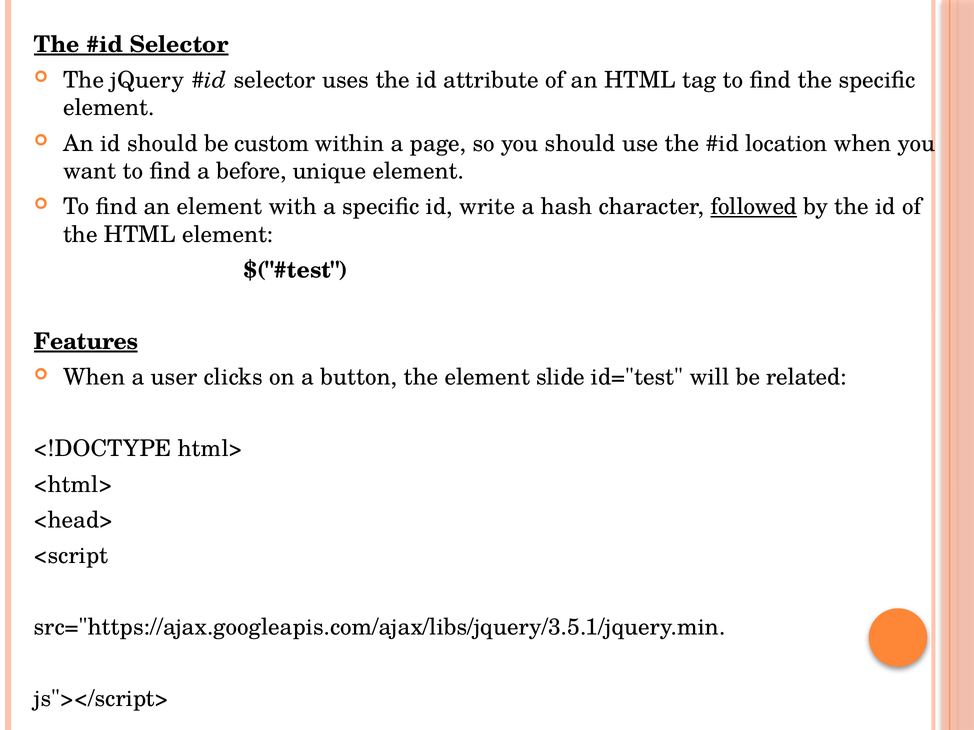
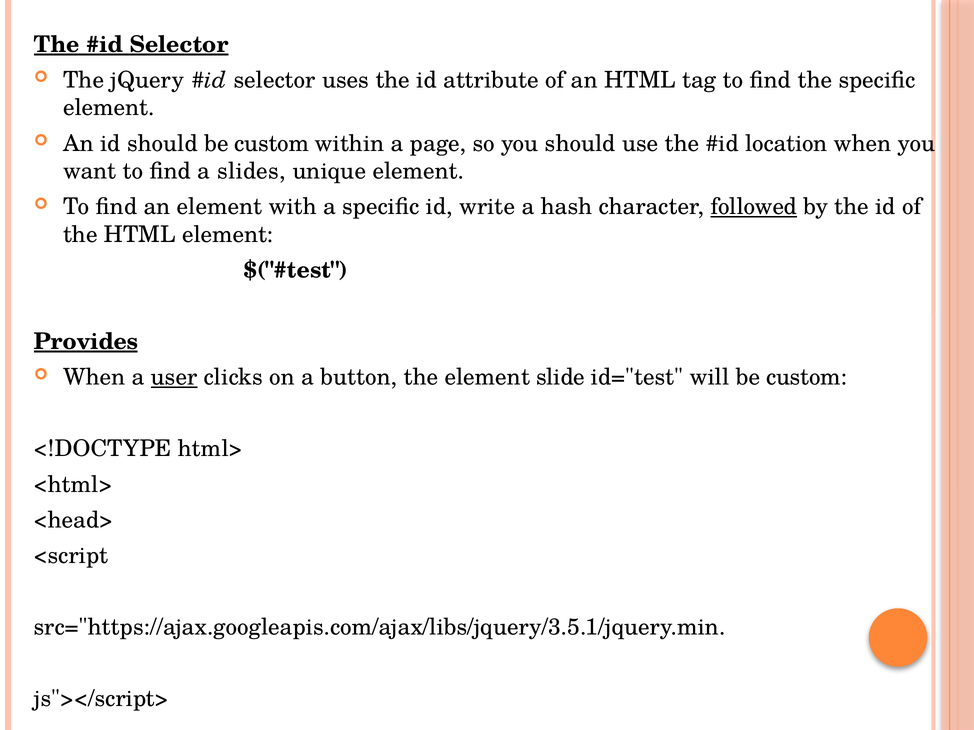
before: before -> slides (251, 171)
Features: Features -> Provides (86, 342)
user underline: none -> present (174, 378)
will be related: related -> custom (806, 378)
